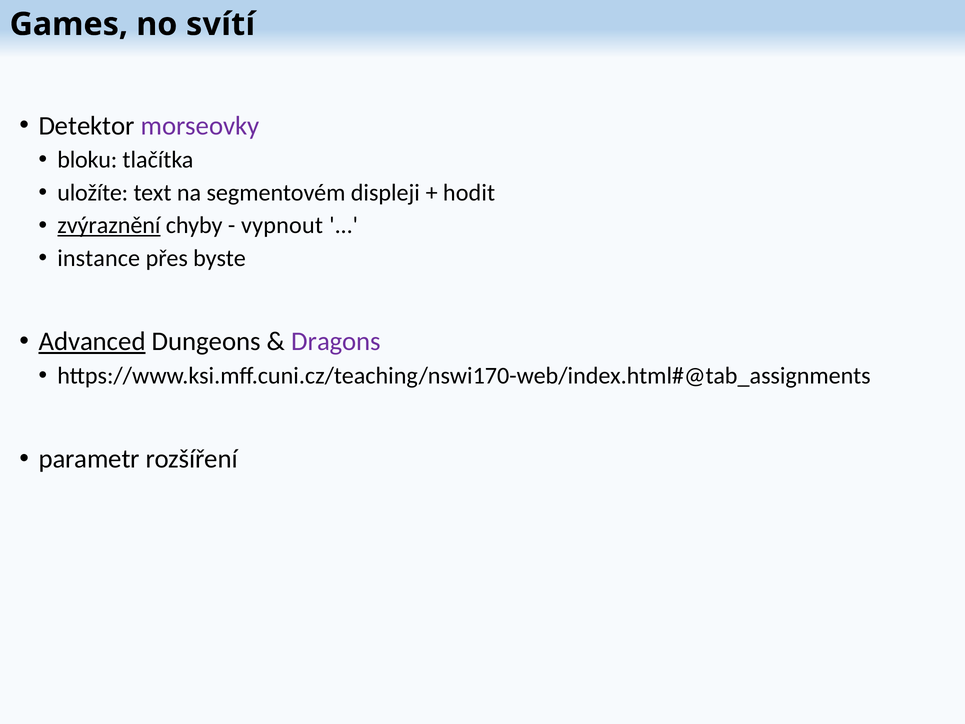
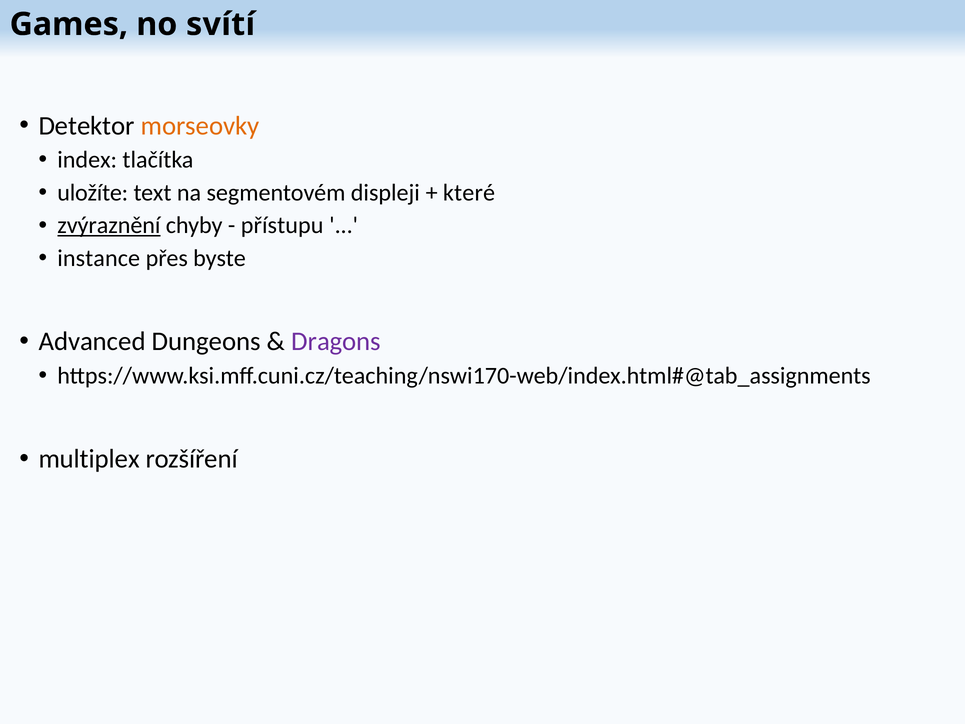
morseovky colour: purple -> orange (200, 126)
bloku: bloku -> index (87, 160)
hodit: hodit -> které (469, 193)
vypnout: vypnout -> přístupu (282, 225)
Advanced underline: present -> none (92, 341)
parametr: parametr -> multiplex (89, 459)
